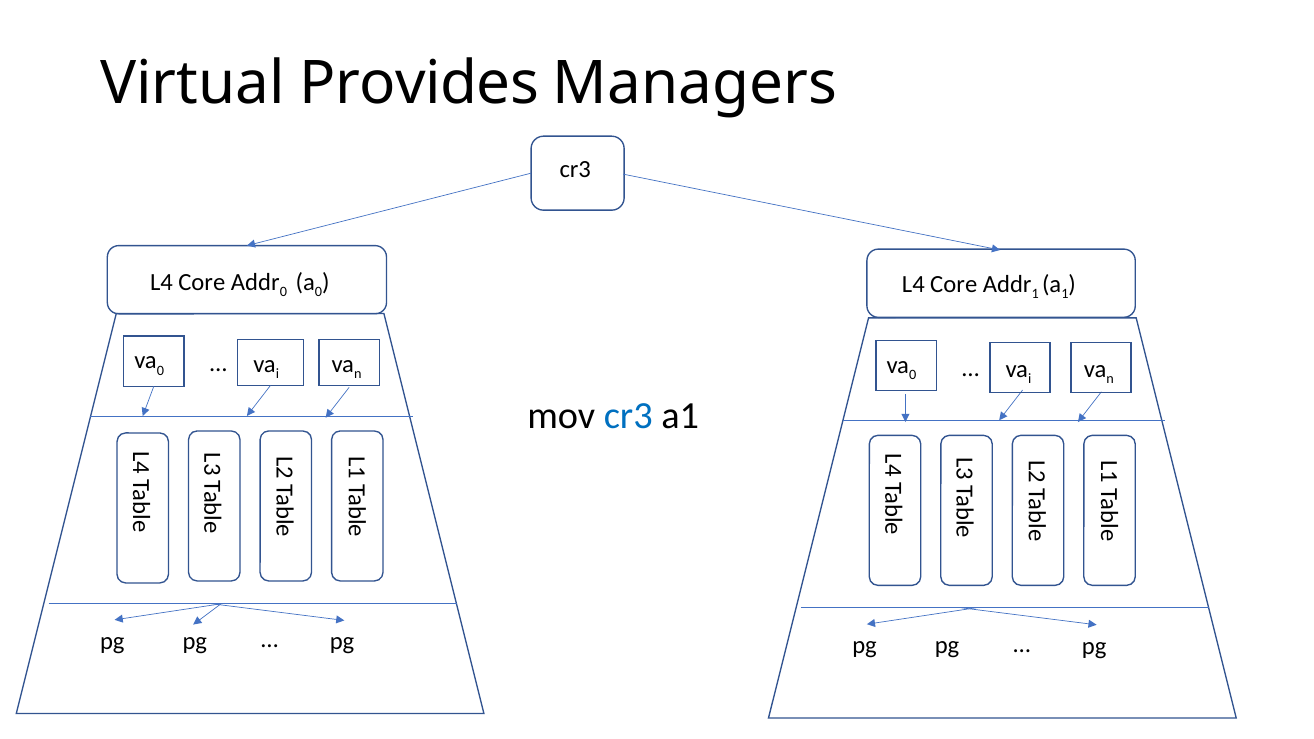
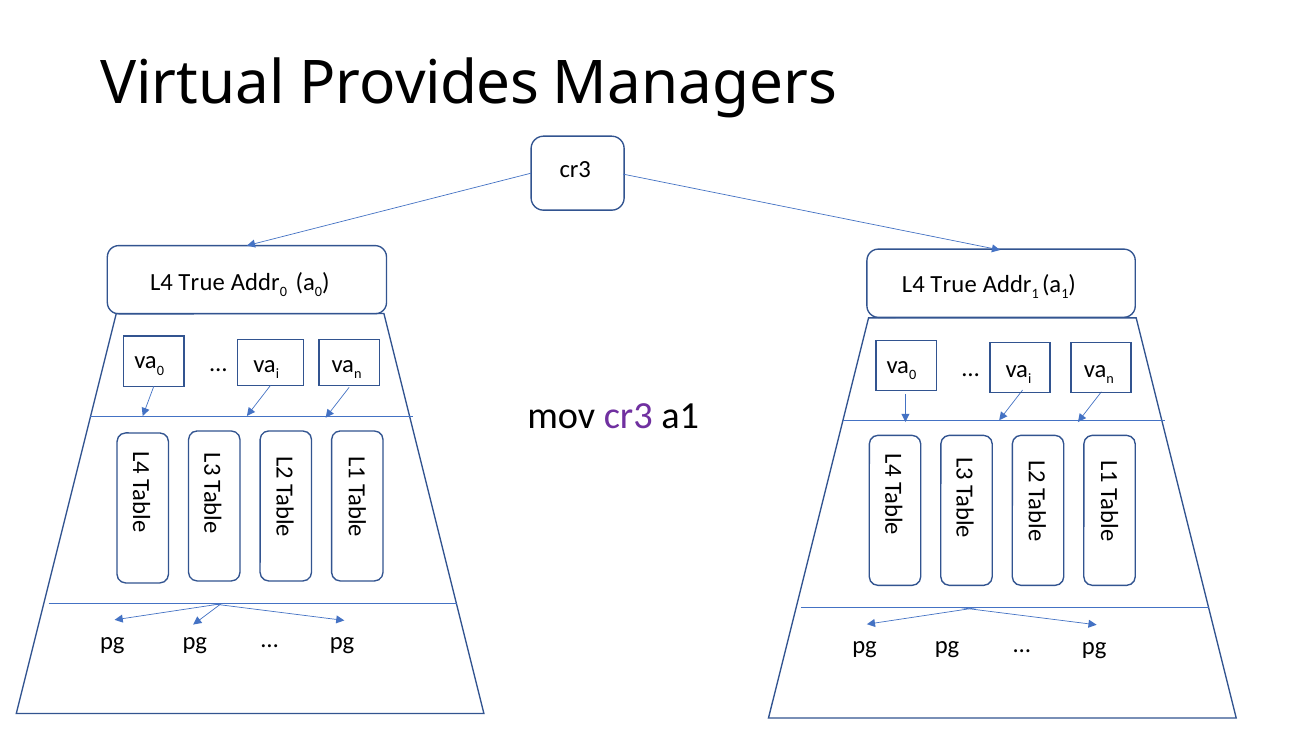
Core: Core -> True (202, 282)
Core: Core -> True (954, 284)
cr3 colour: blue -> purple (628, 416)
